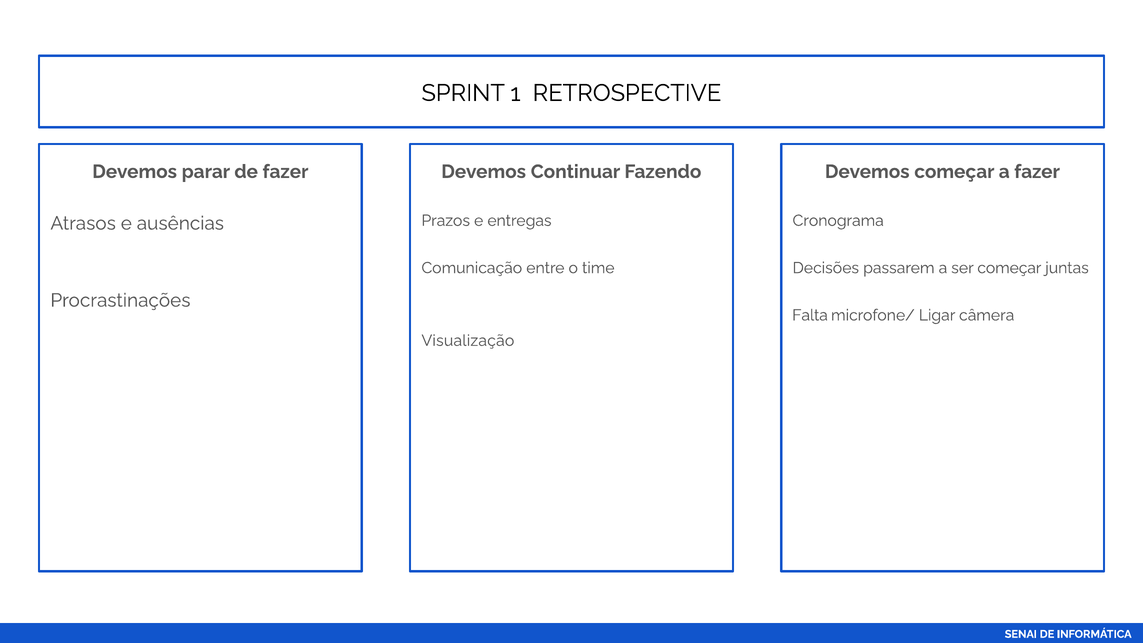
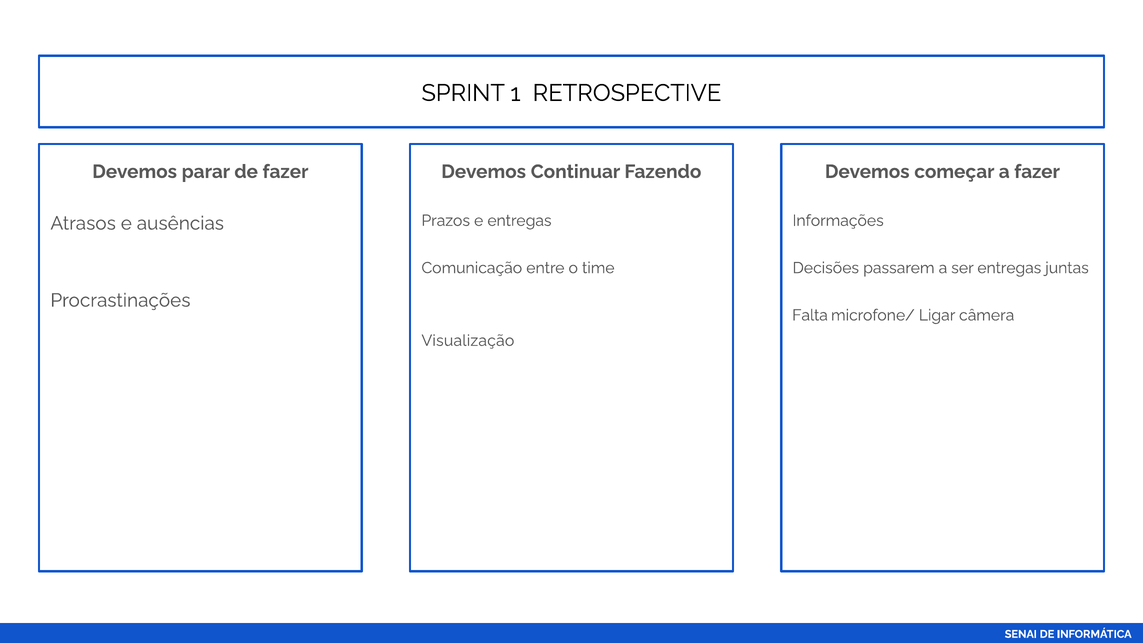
Cronograma: Cronograma -> Informações (838, 221)
ser começar: começar -> entregas (1009, 268)
